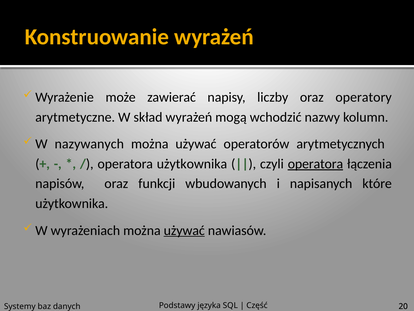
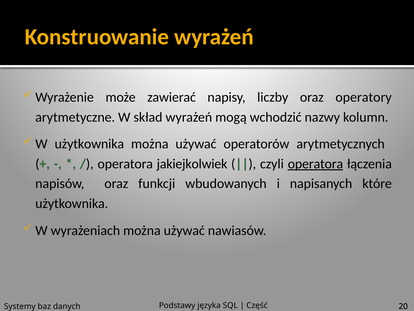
W nazywanych: nazywanych -> użytkownika (89, 144)
operatora użytkownika: użytkownika -> jakiejkolwiek (192, 164)
używać underline: present -> none (184, 230)
